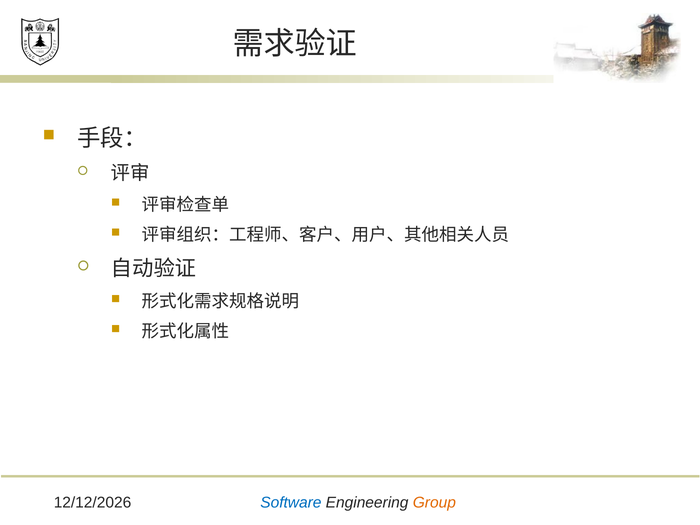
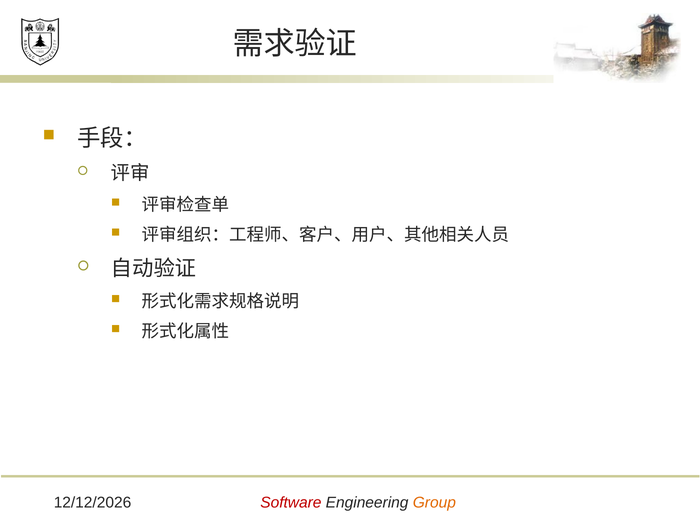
Software colour: blue -> red (291, 502)
